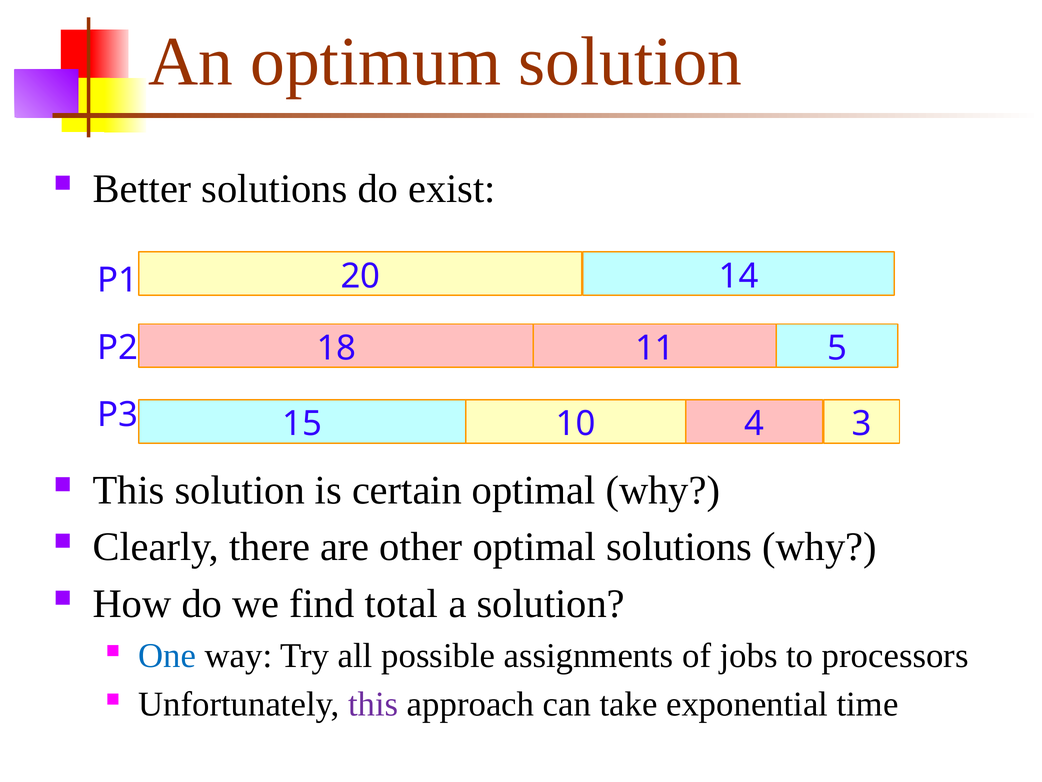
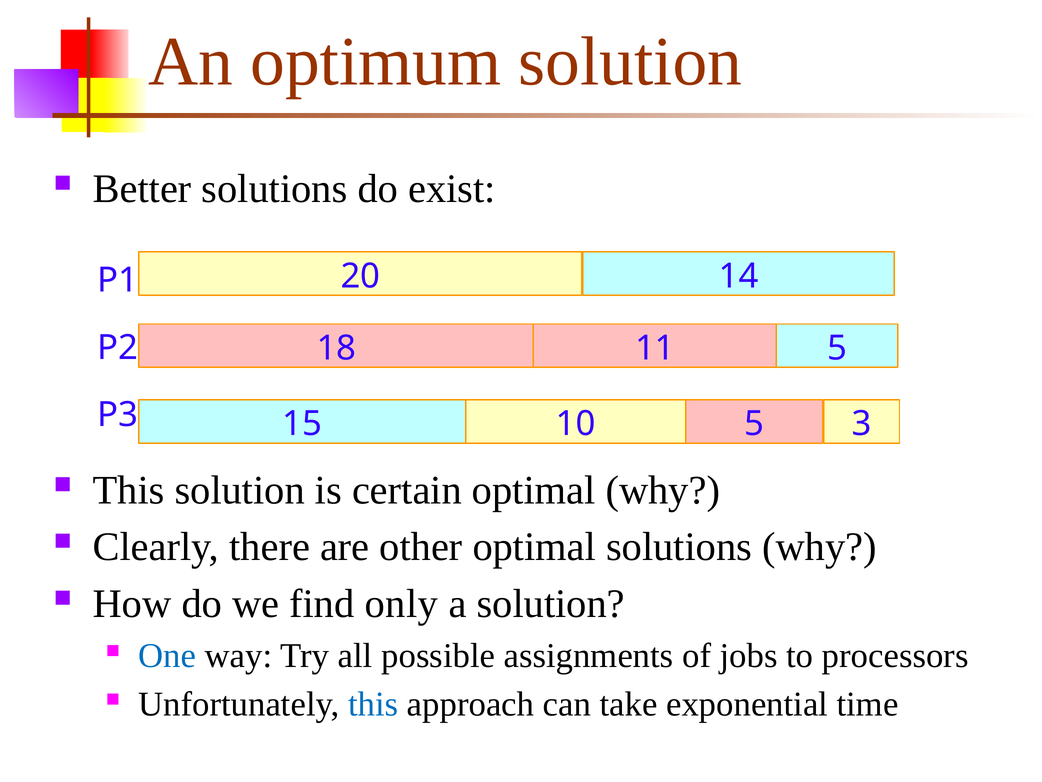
10 4: 4 -> 5 (754, 424)
total: total -> only (401, 603)
this colour: purple -> blue (373, 704)
